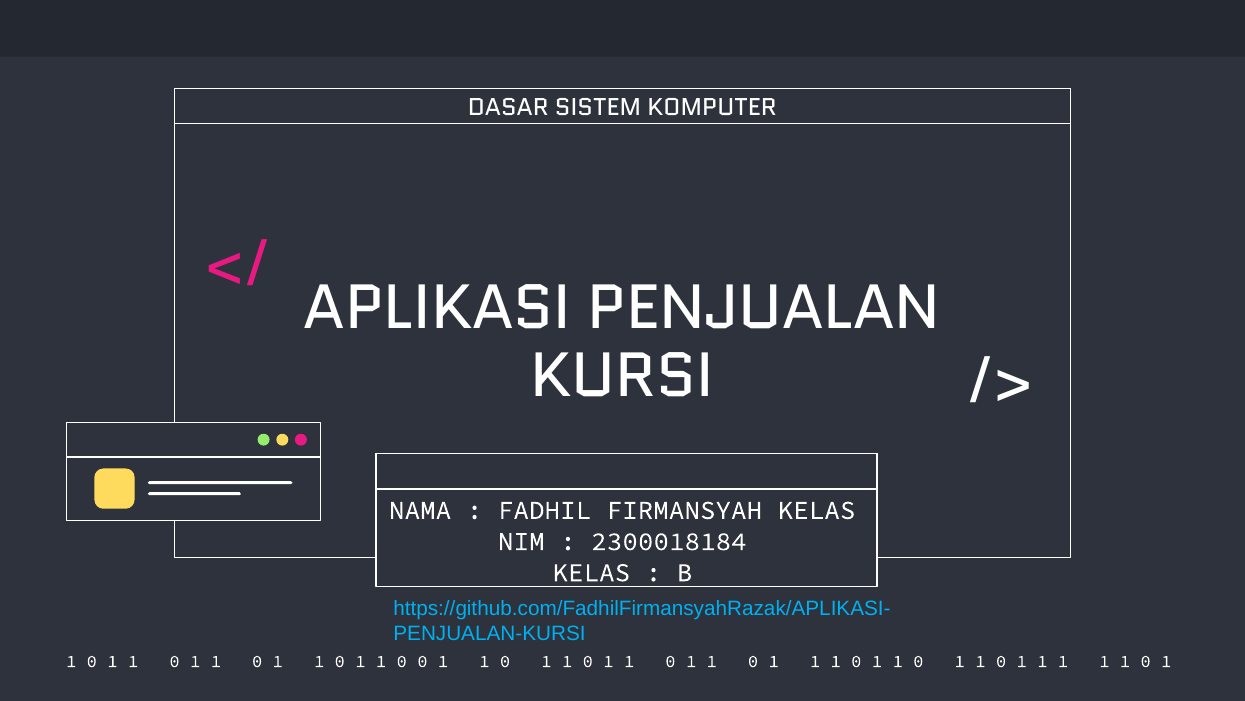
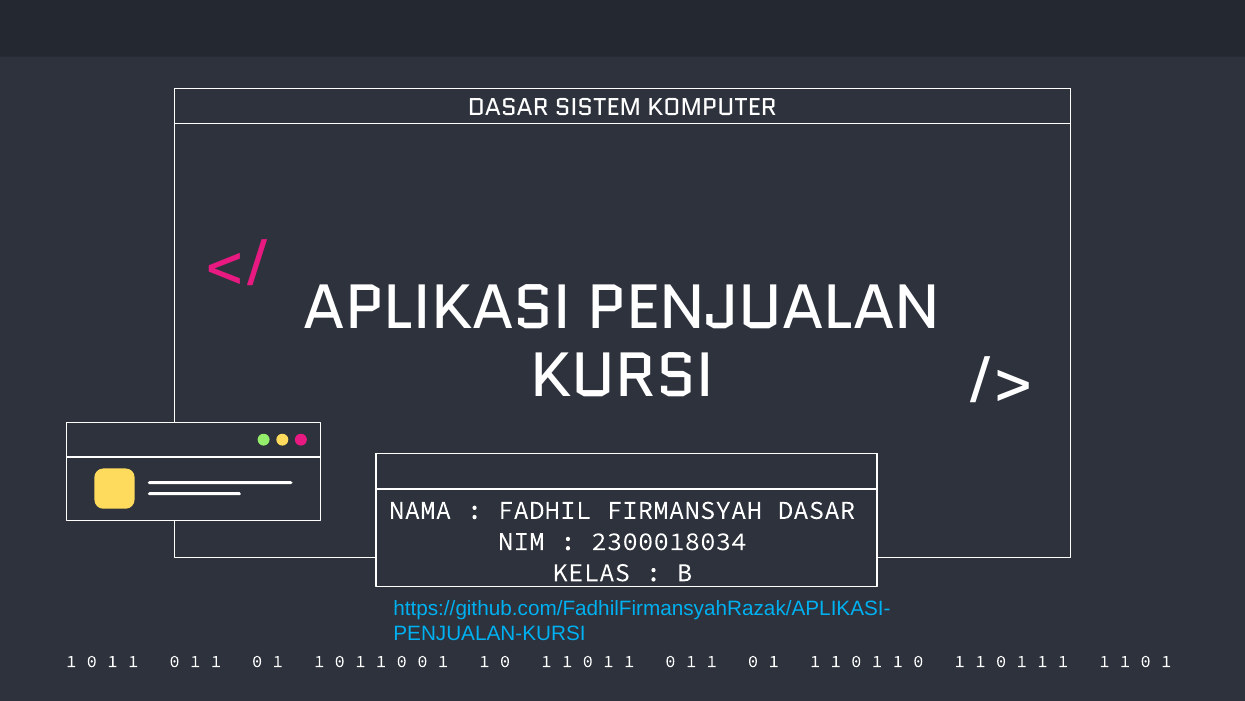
FIRMANSYAH KELAS: KELAS -> DASAR (817, 510)
2300018184: 2300018184 -> 2300018034 (669, 541)
